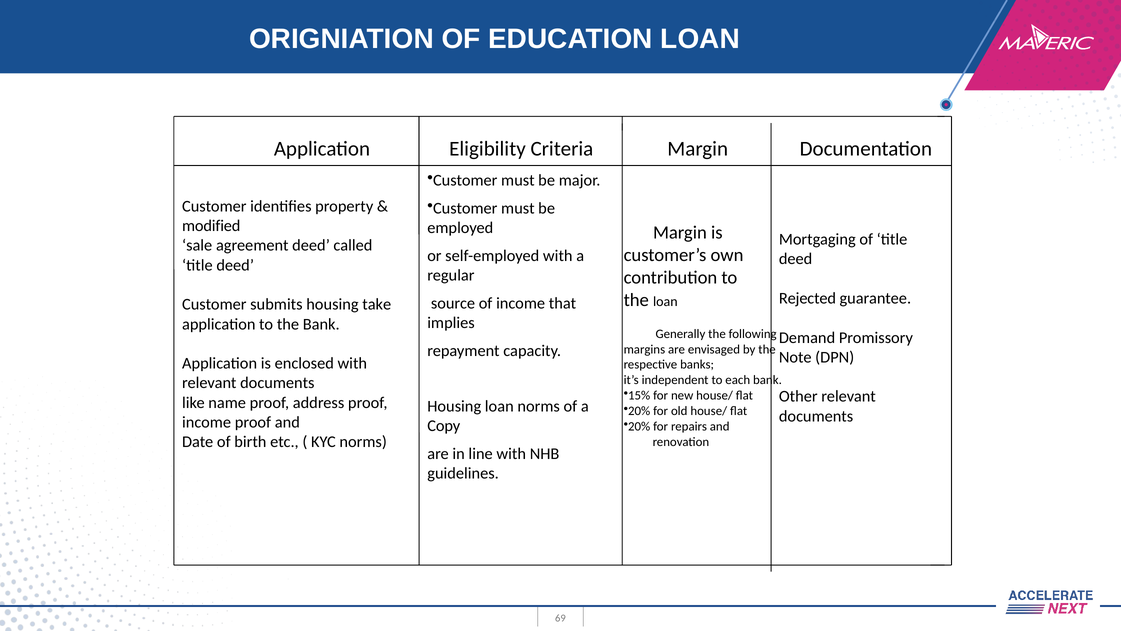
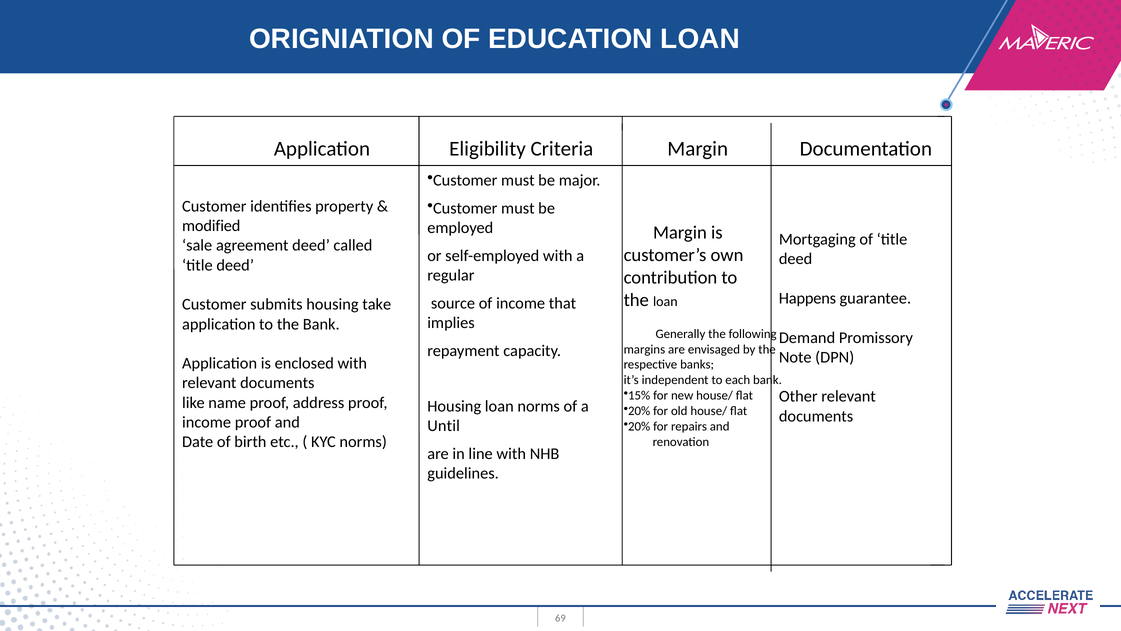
Rejected: Rejected -> Happens (807, 298)
Copy: Copy -> Until (444, 426)
